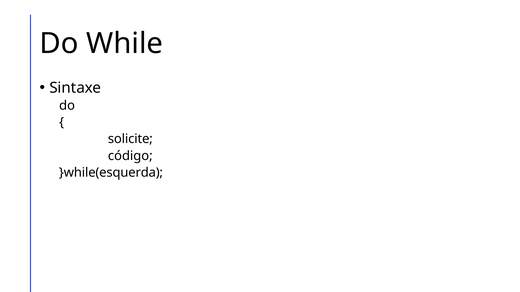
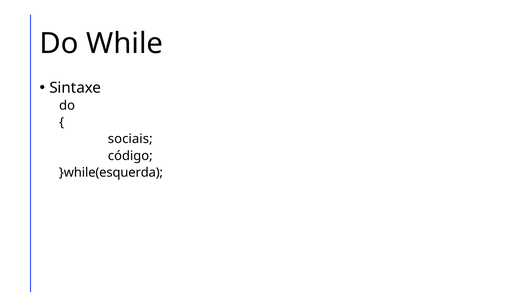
solicite: solicite -> sociais (130, 139)
